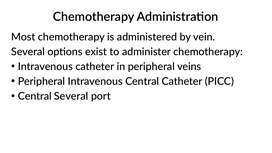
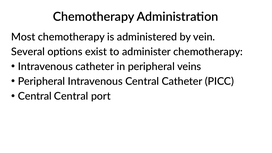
Central Several: Several -> Central (71, 96)
